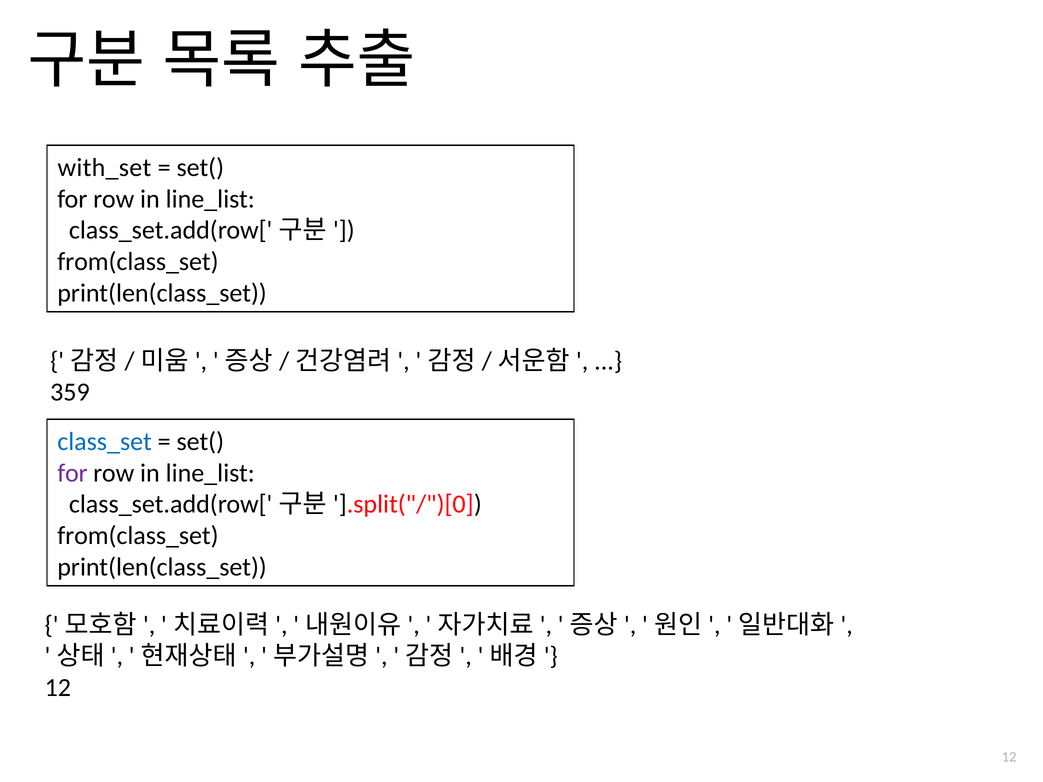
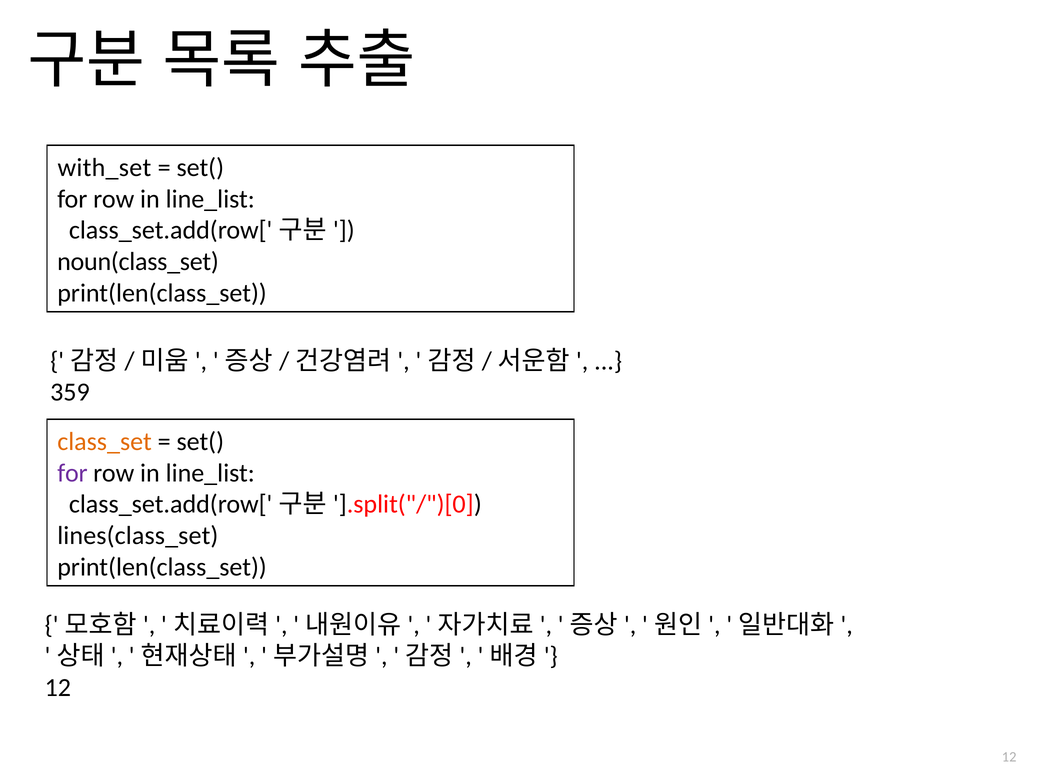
from(class_set: from(class_set -> noun(class_set (138, 262)
class_set colour: blue -> orange (105, 442)
from(class_set: from(class_set -> lines(class_set (138, 536)
